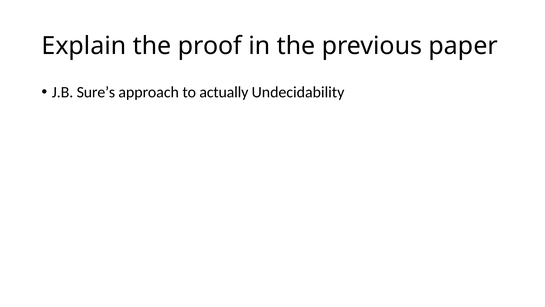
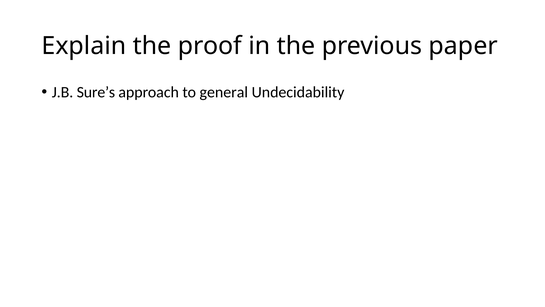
actually: actually -> general (224, 92)
